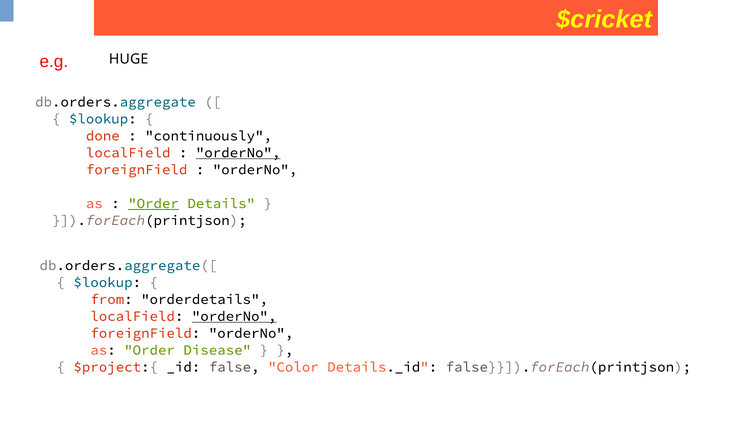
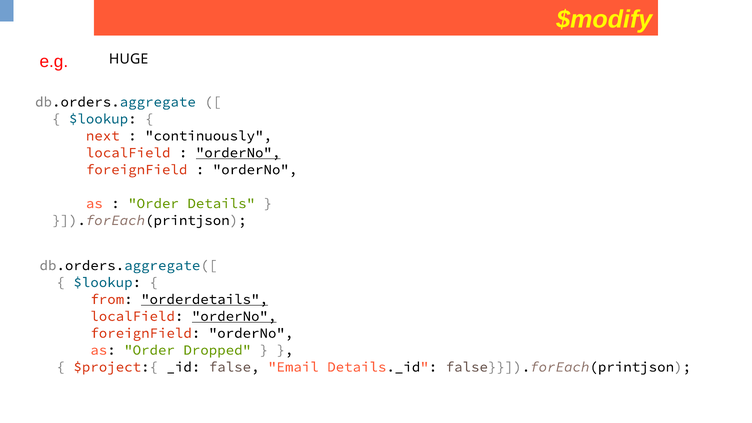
$cricket: $cricket -> $modify (604, 20)
done: done -> next (103, 136)
Order underline: present -> none (154, 203)
orderdetails underline: none -> present (205, 299)
Disease: Disease -> Dropped (217, 350)
Color: Color -> Email (293, 367)
